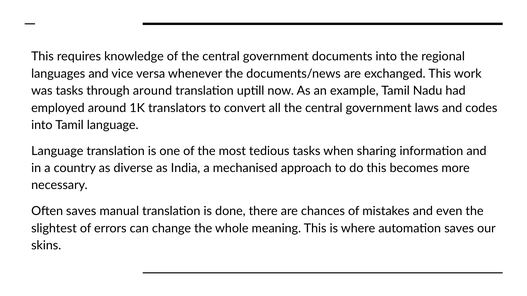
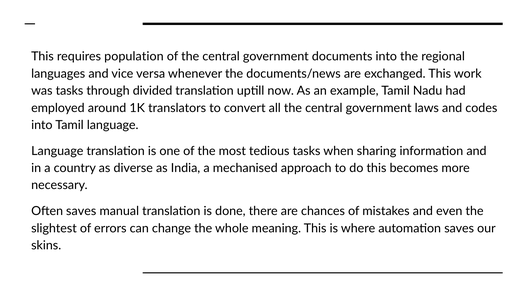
knowledge: knowledge -> population (134, 57)
through around: around -> divided (153, 91)
